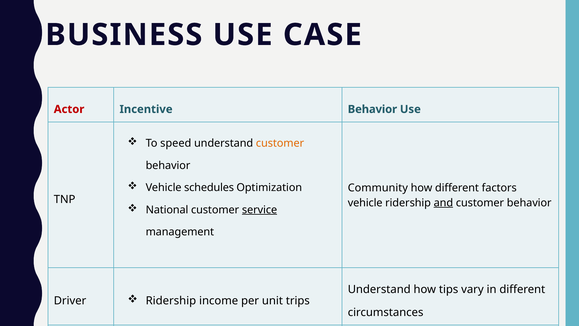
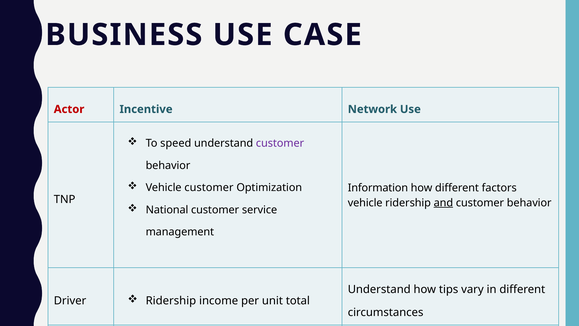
Incentive Behavior: Behavior -> Network (372, 109)
customer colour: orange -> purple (280, 143)
Vehicle schedules: schedules -> customer (209, 187)
Community: Community -> Information (378, 188)
service underline: present -> none (260, 210)
trips: trips -> total (298, 301)
